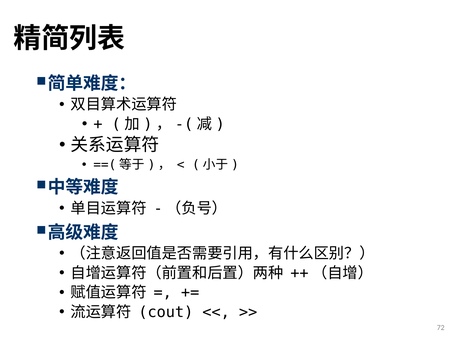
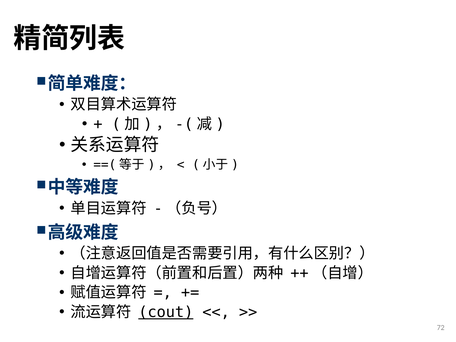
cout underline: none -> present (166, 312)
